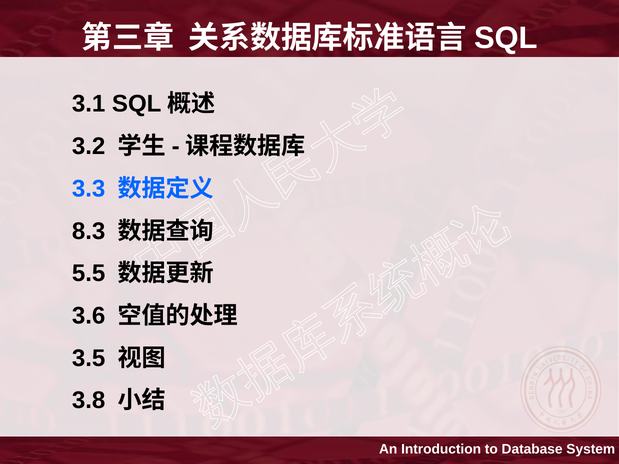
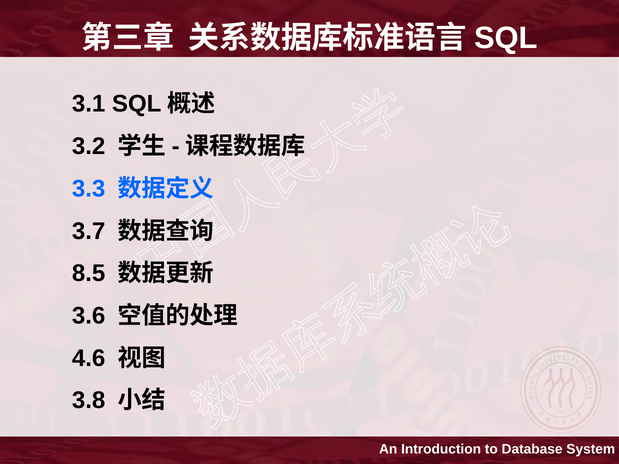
8.3: 8.3 -> 3.7 (89, 231)
5.5: 5.5 -> 8.5 (89, 274)
3.5: 3.5 -> 4.6 (89, 358)
